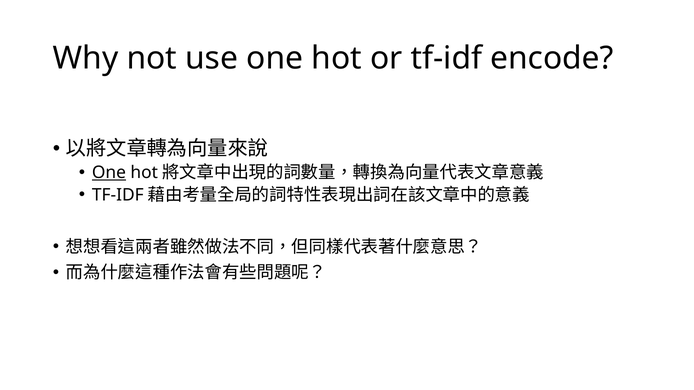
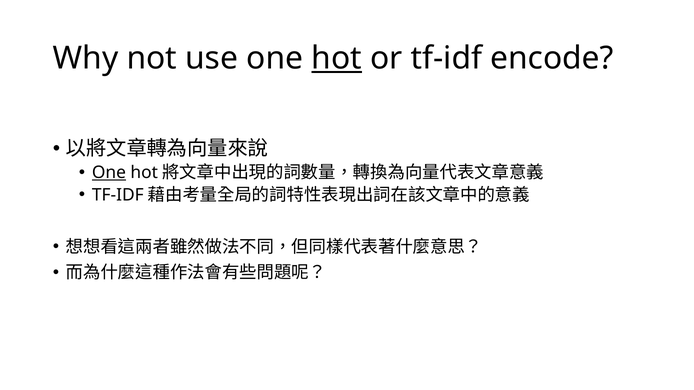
hot underline: none -> present (337, 58)
